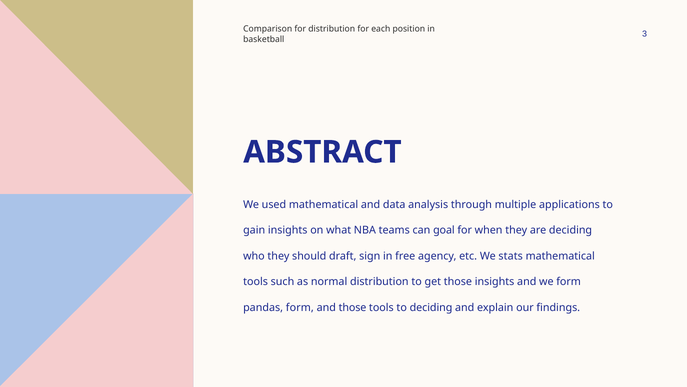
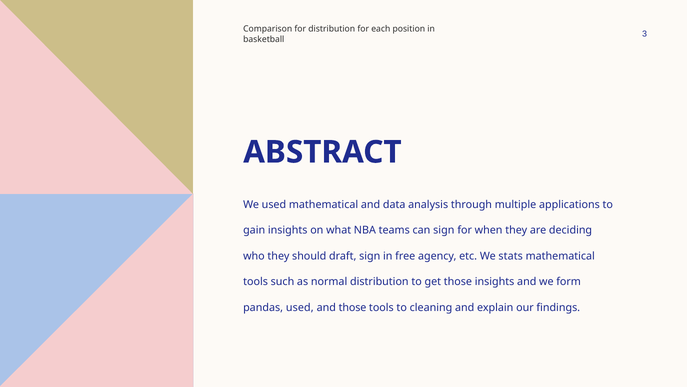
can goal: goal -> sign (444, 230)
pandas form: form -> used (300, 307)
to deciding: deciding -> cleaning (431, 307)
